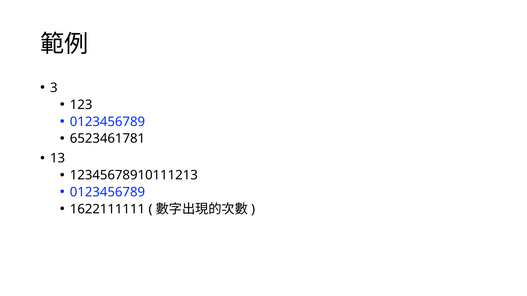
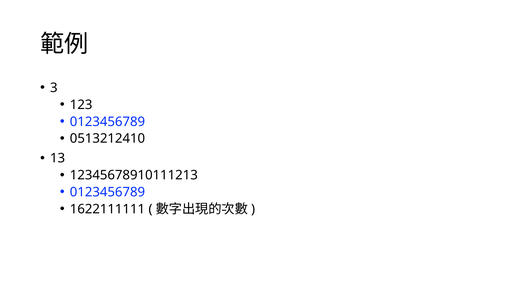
6523461781: 6523461781 -> 0513212410 (107, 139)
